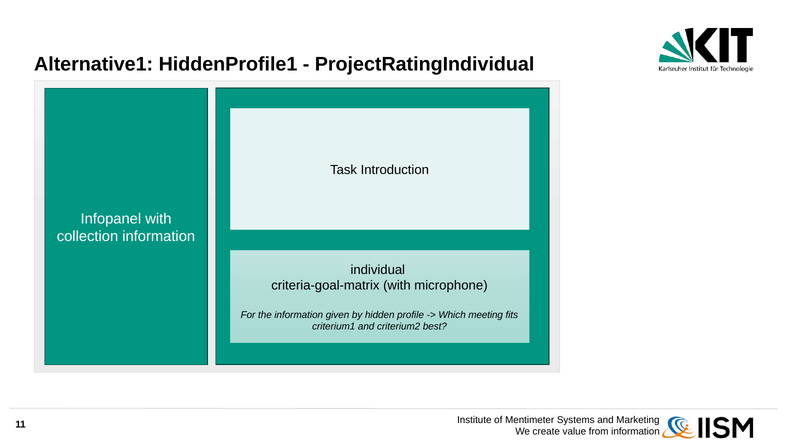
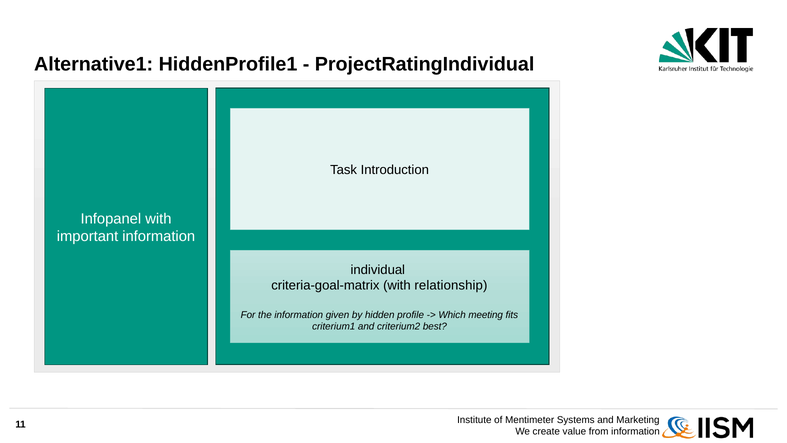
collection: collection -> important (88, 236)
microphone: microphone -> relationship (451, 285)
